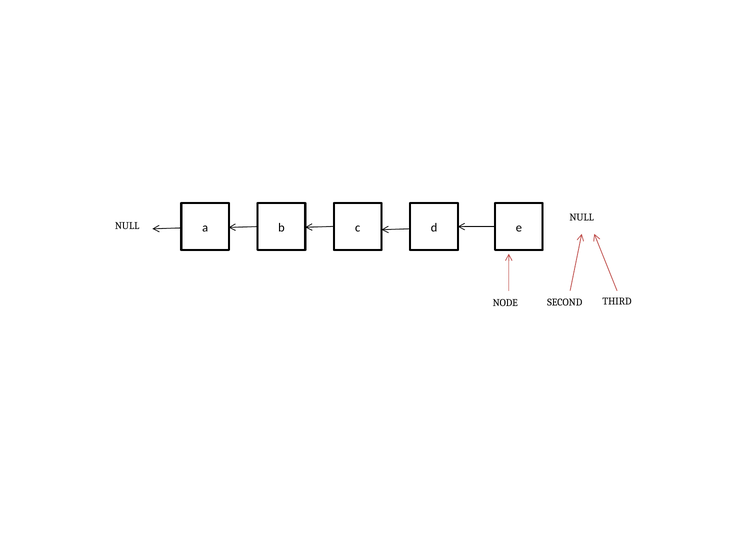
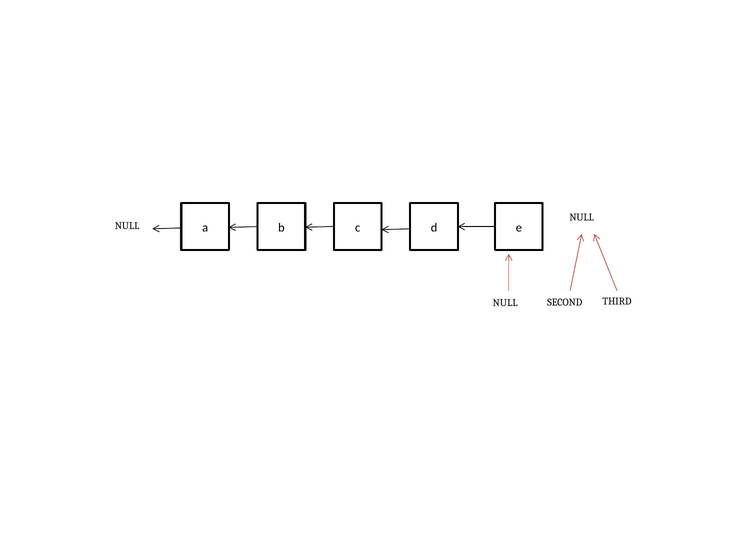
NODE: NODE -> NULL (505, 303)
